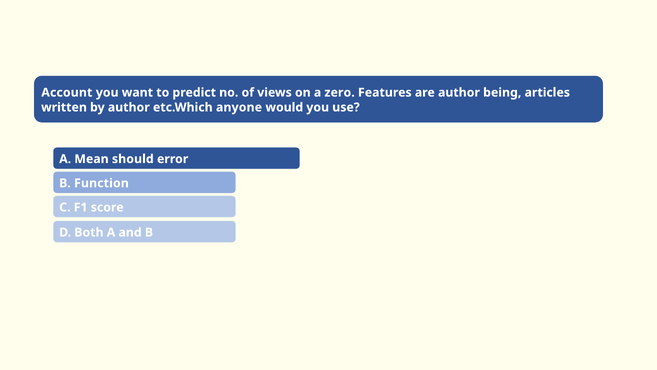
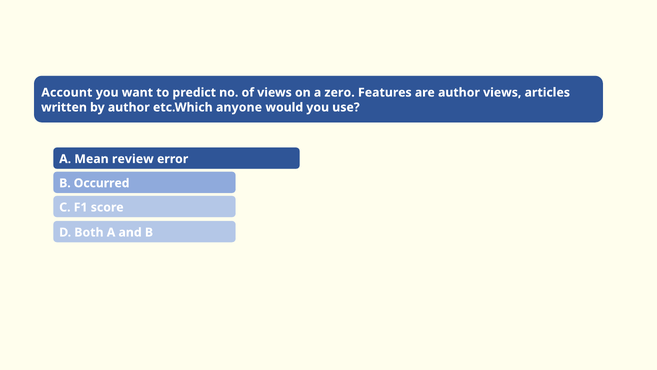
author being: being -> views (502, 92)
should: should -> review (133, 159)
Function: Function -> Occurred (102, 183)
